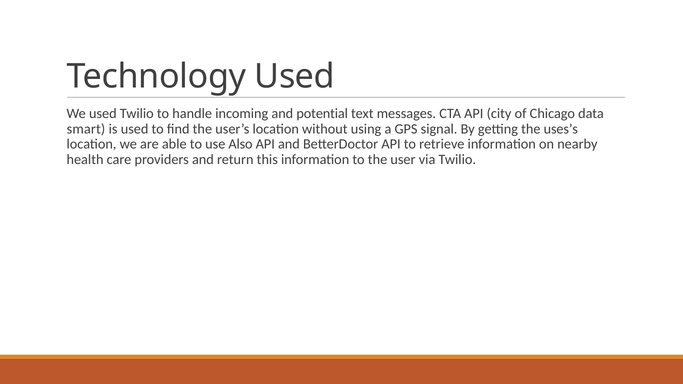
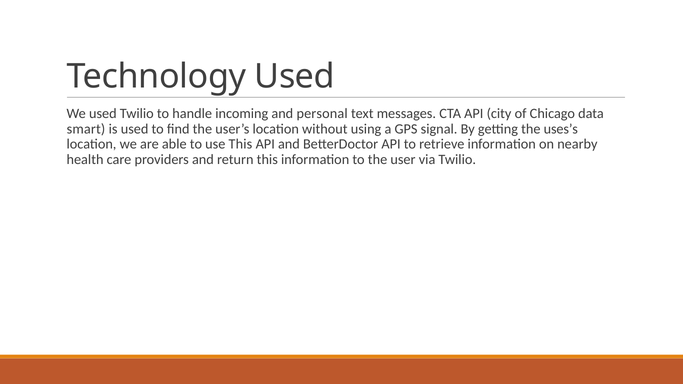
potential: potential -> personal (322, 114)
use Also: Also -> This (240, 144)
